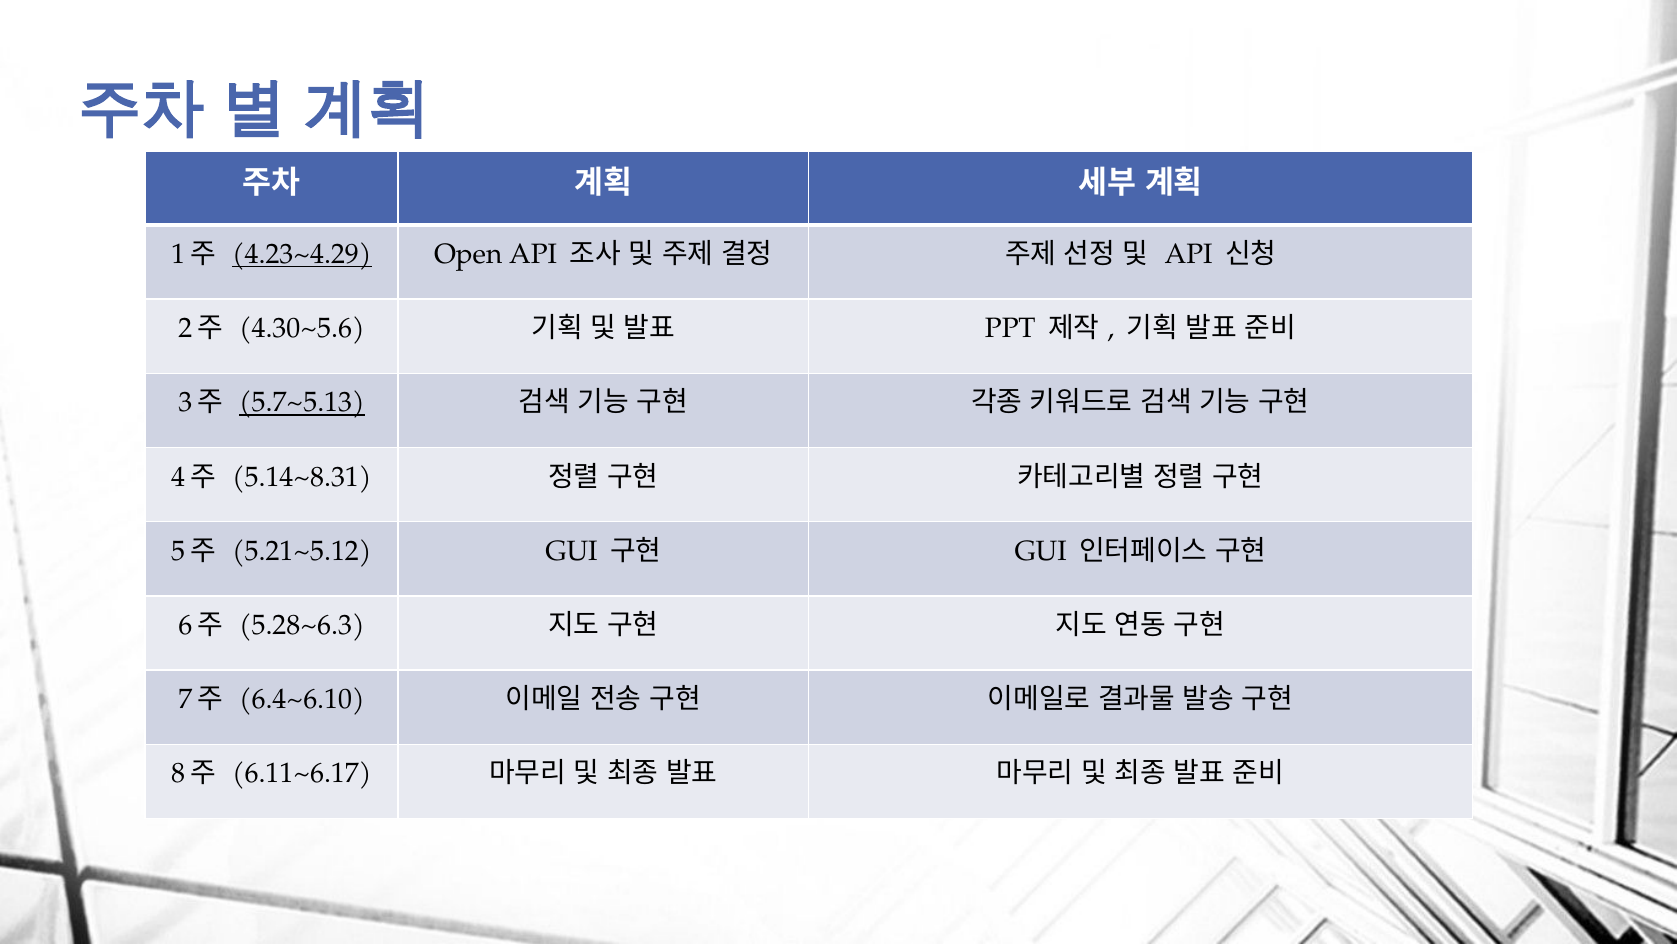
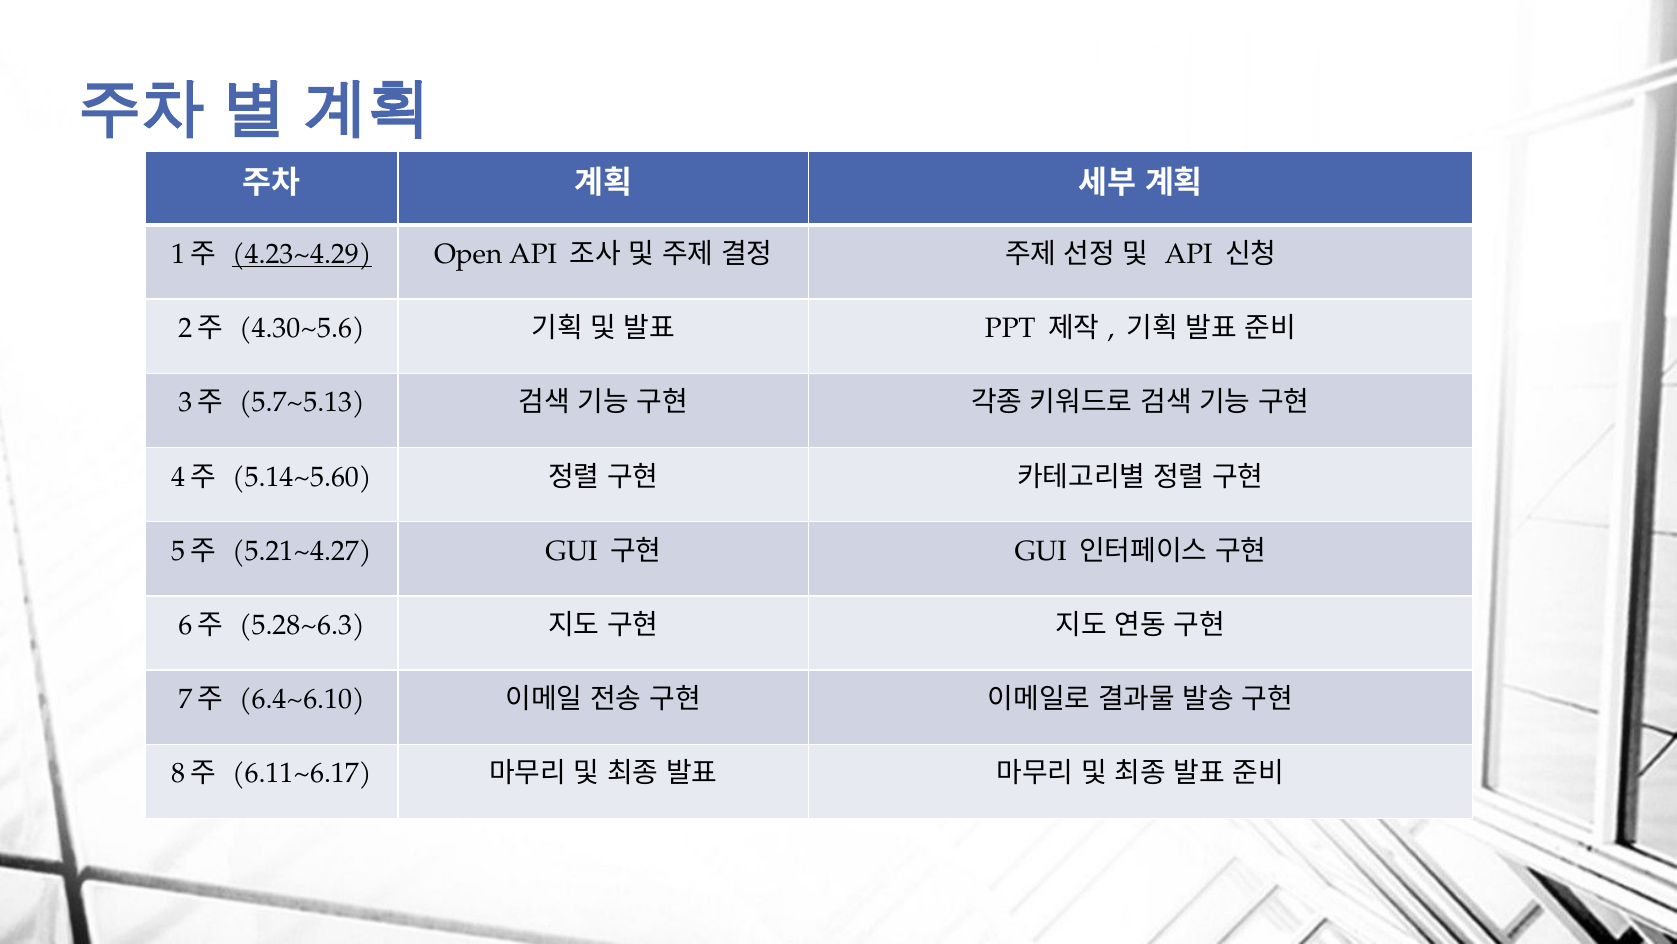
5.7~5.13 underline: present -> none (302, 403)
5.14~8.31: 5.14~8.31 -> 5.14~5.60 (302, 477)
5.21~5.12: 5.21~5.12 -> 5.21~4.27 (302, 551)
